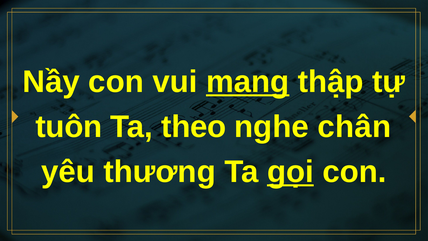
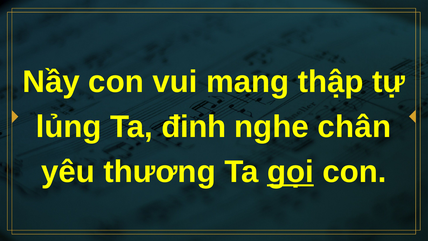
mang underline: present -> none (248, 82)
tuôn: tuôn -> lủng (69, 127)
theo: theo -> đinh (194, 127)
